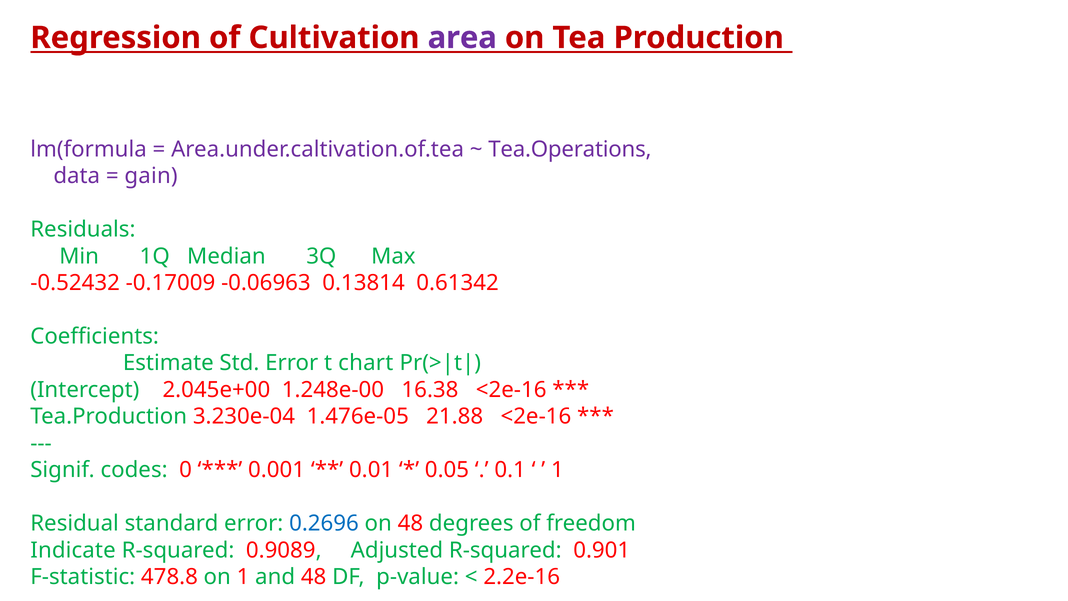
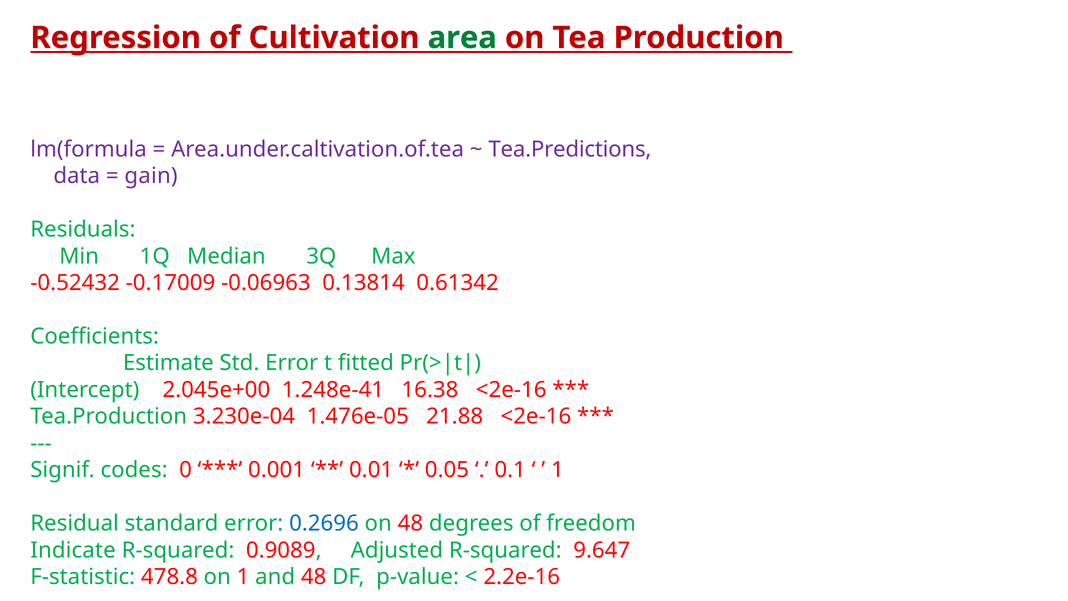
area colour: purple -> green (462, 38)
Tea.Operations: Tea.Operations -> Tea.Predictions (570, 149)
chart: chart -> fitted (366, 363)
1.248e-00: 1.248e-00 -> 1.248e-41 (333, 390)
0.901: 0.901 -> 9.647 (602, 550)
